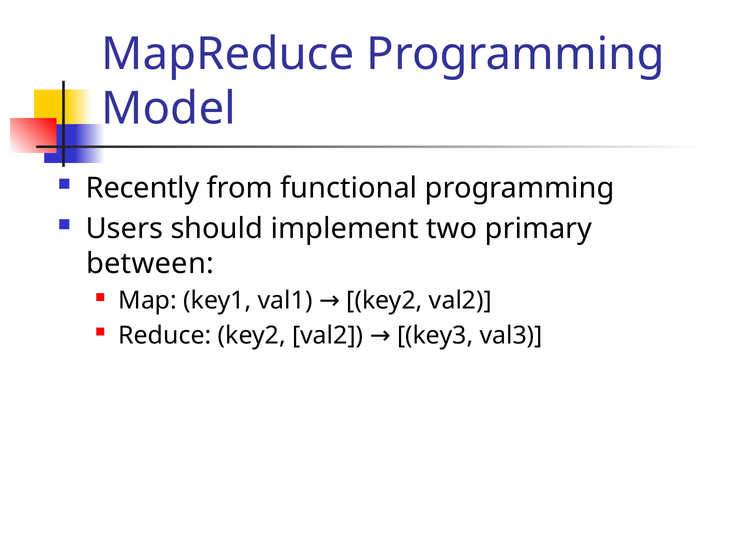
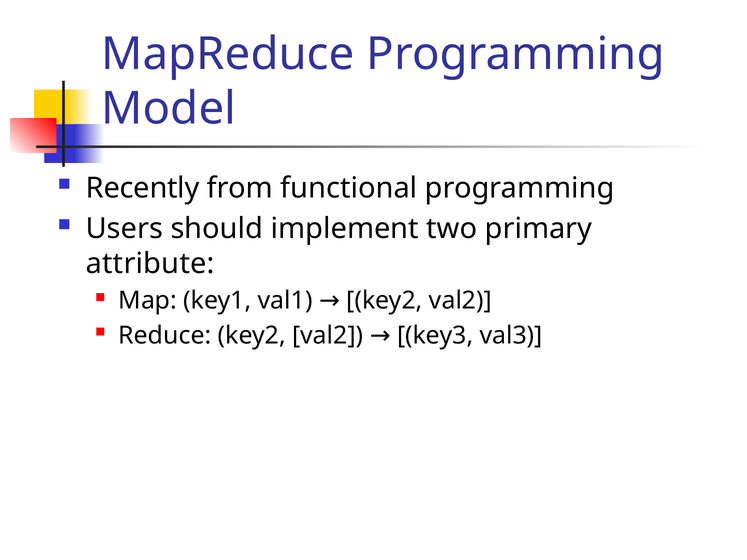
between: between -> attribute (150, 264)
